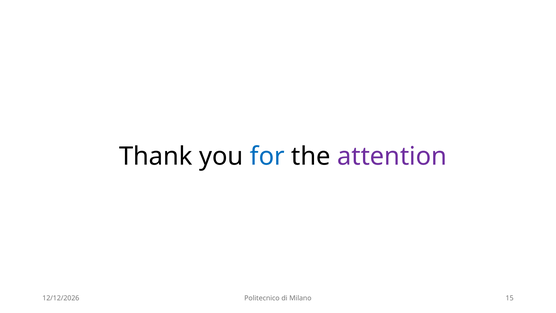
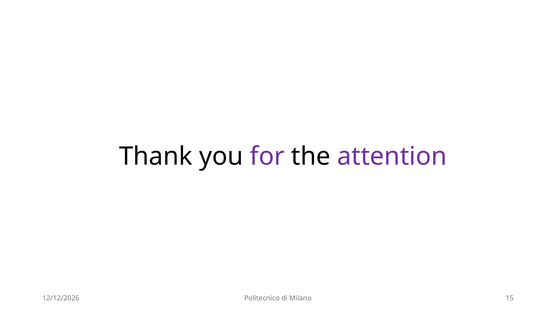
for colour: blue -> purple (267, 156)
